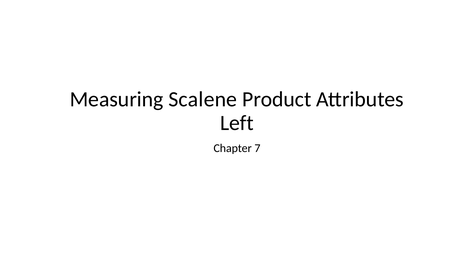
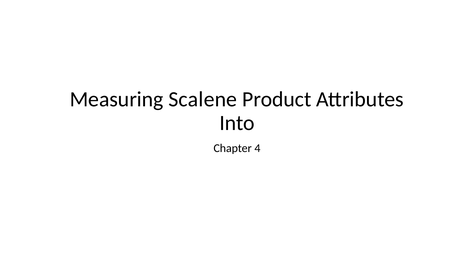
Left: Left -> Into (237, 123)
7: 7 -> 4 (257, 148)
